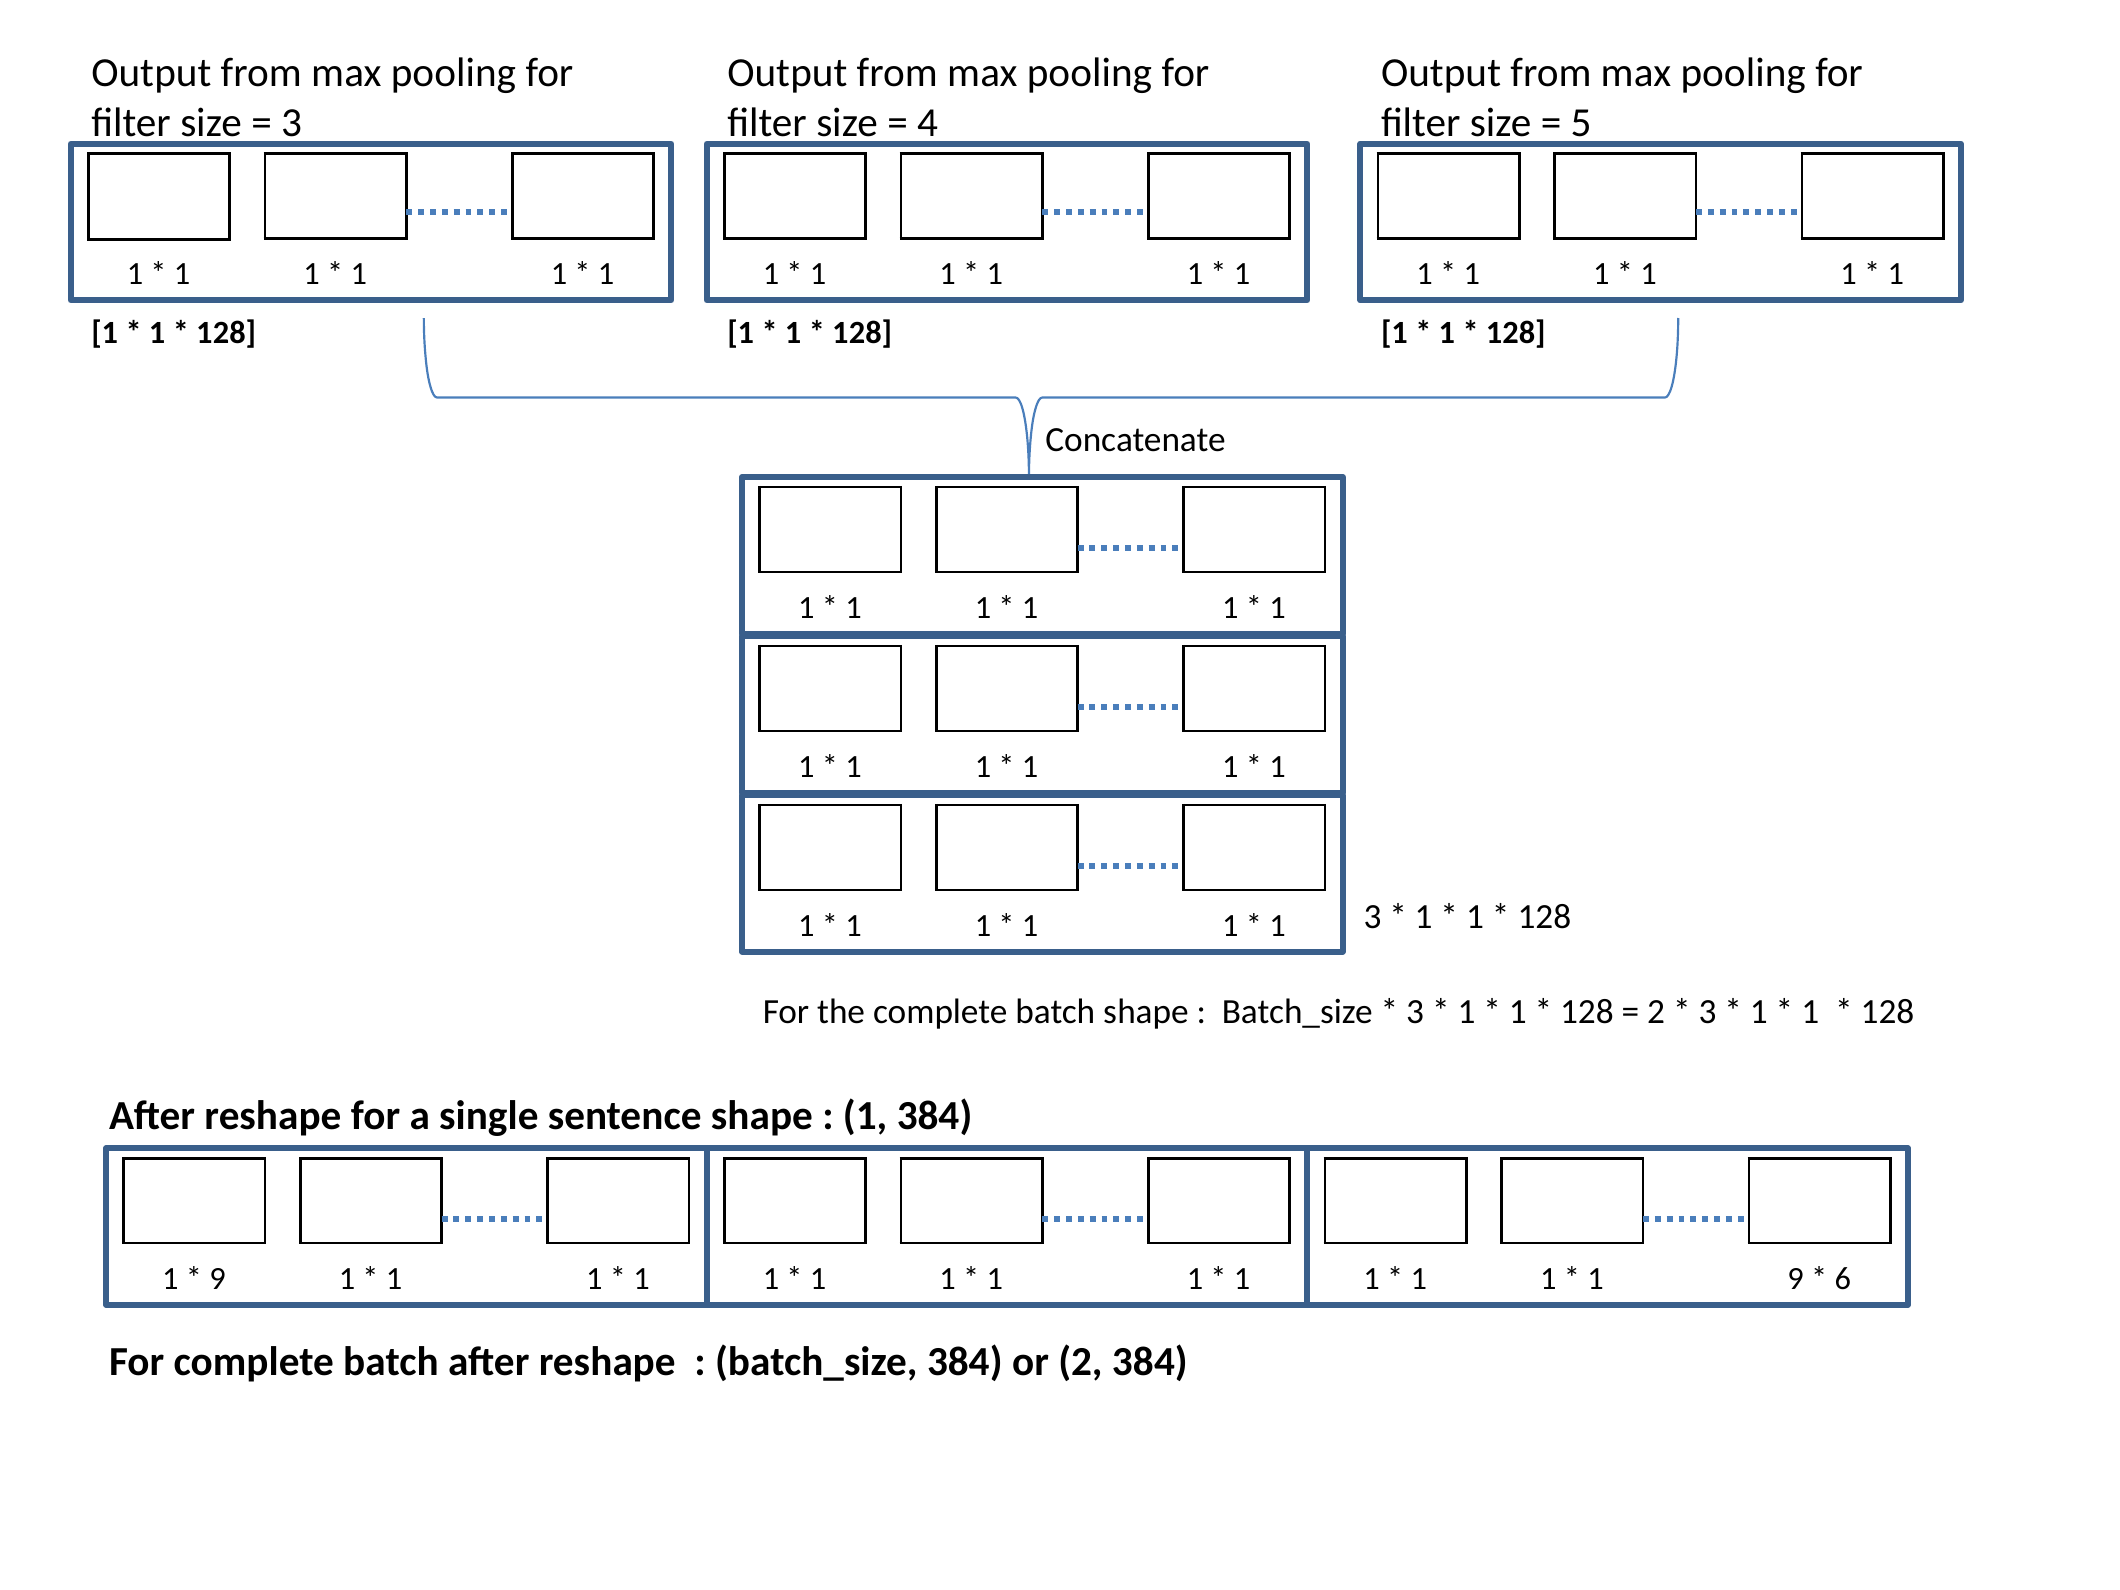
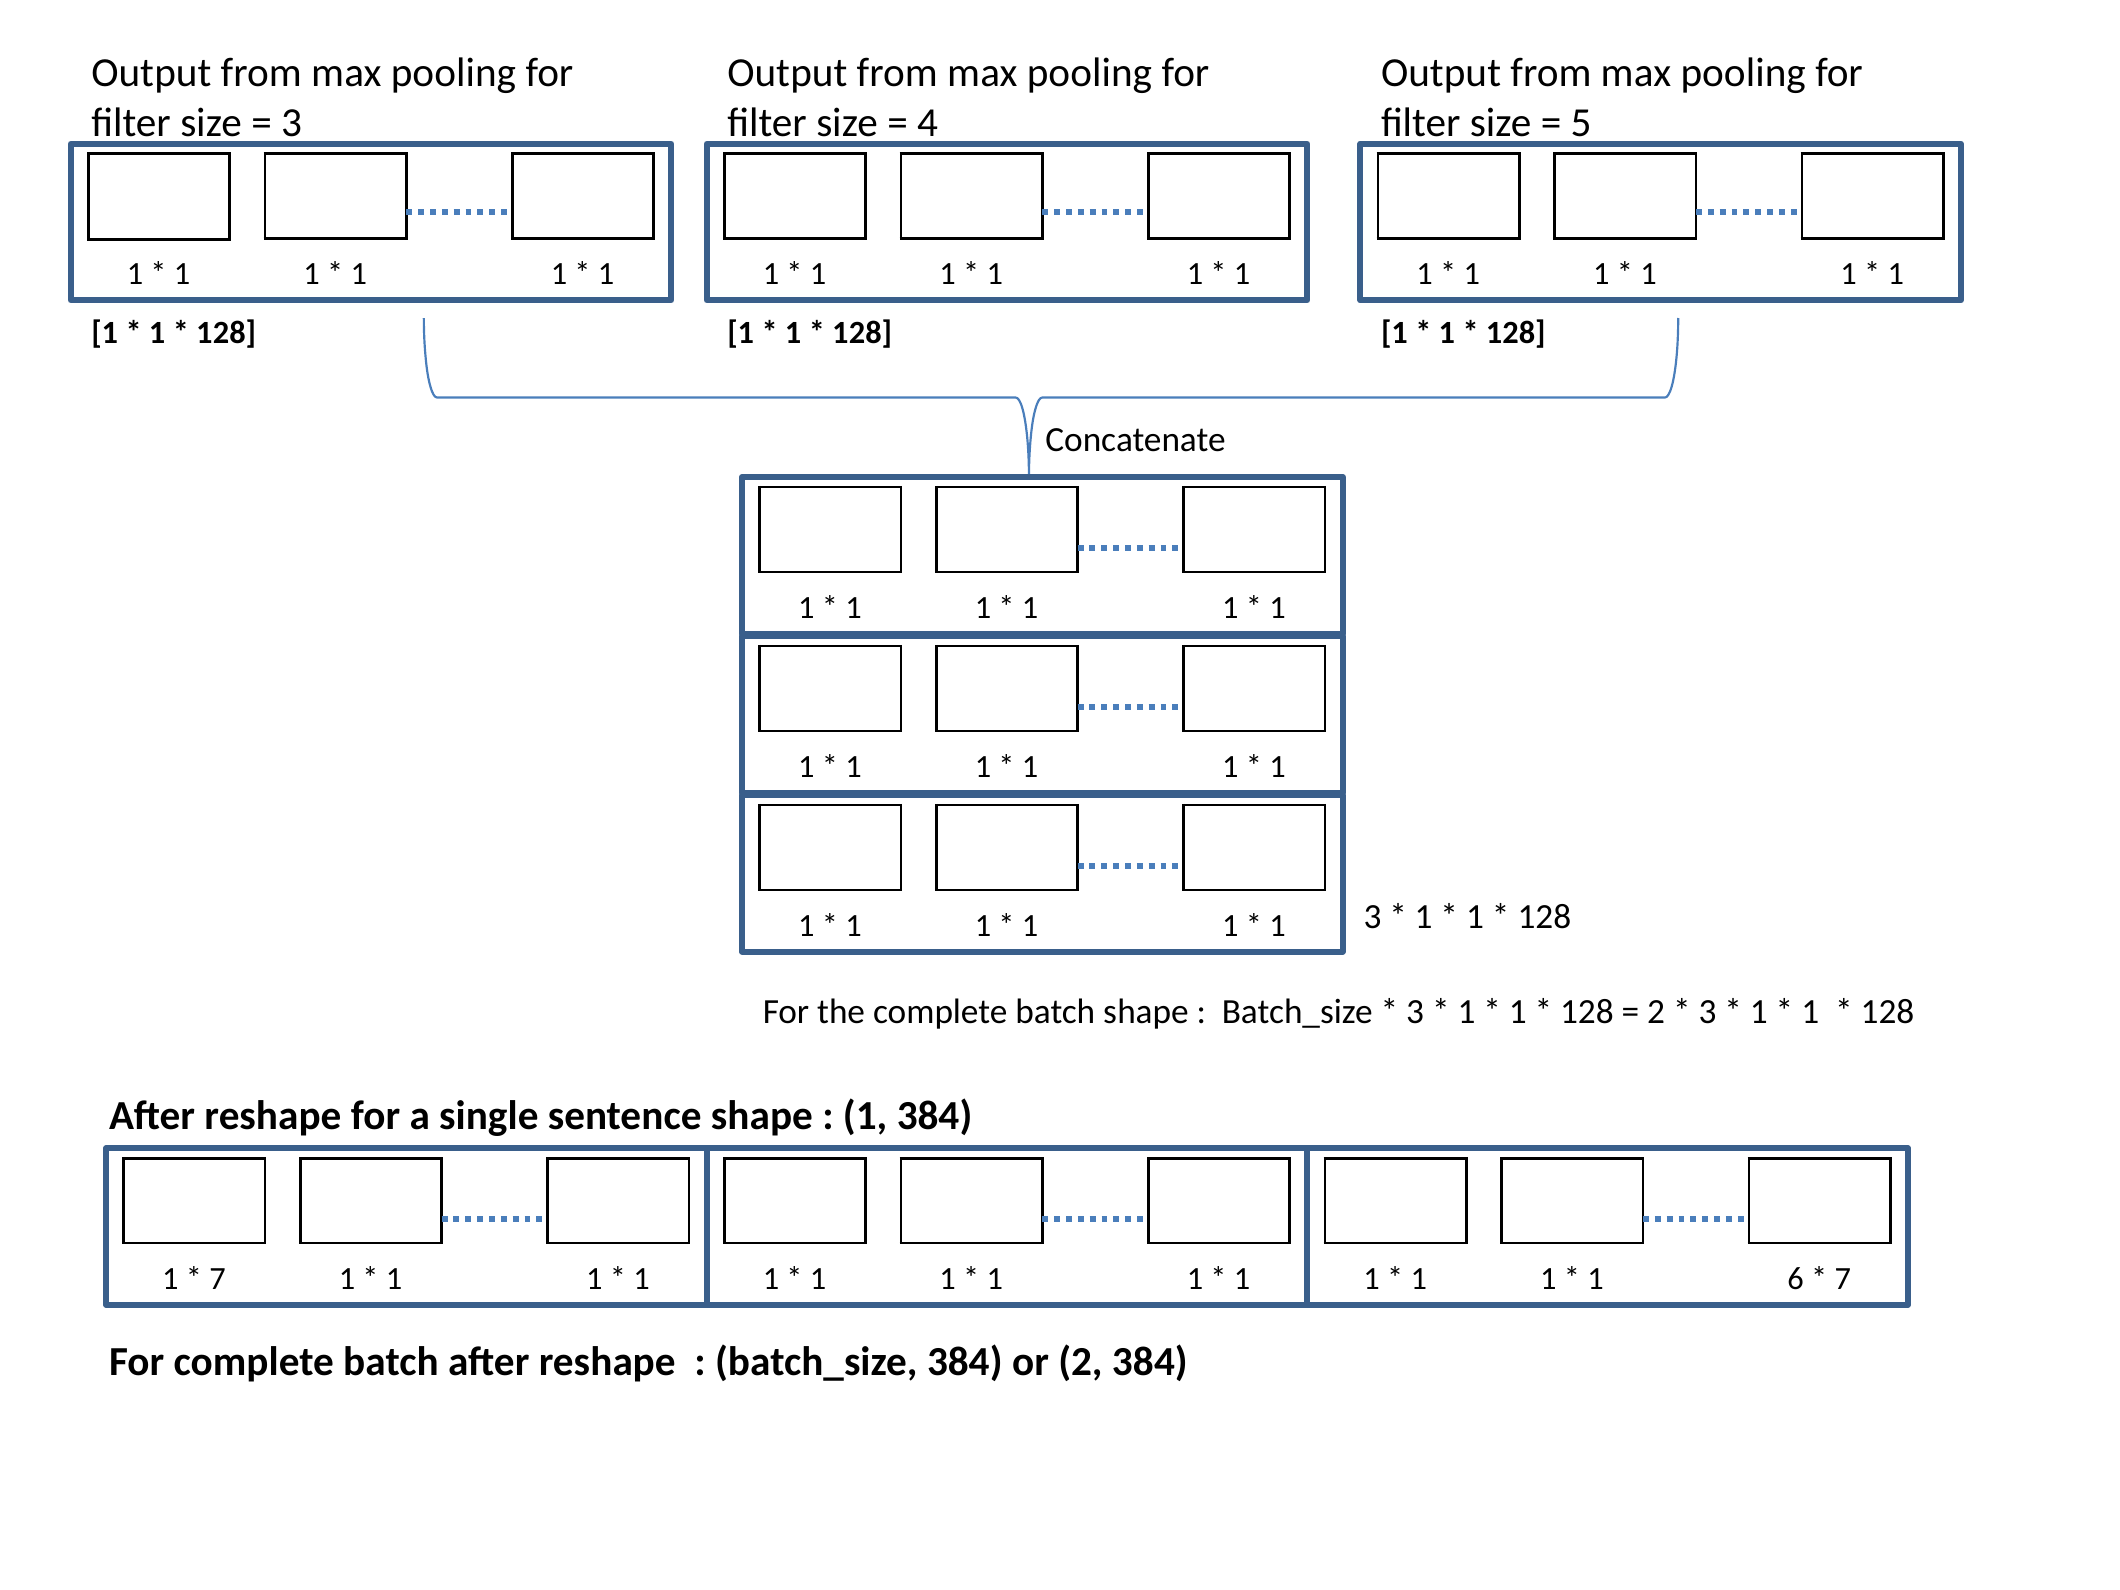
9: 9 -> 7 (217, 1279)
1 9: 9 -> 6 (1796, 1279)
6: 6 -> 7 (1843, 1279)
